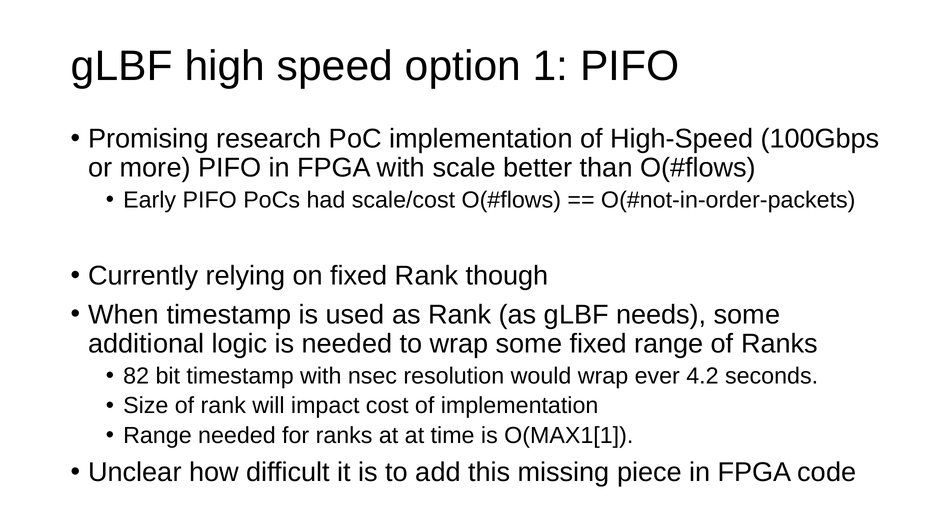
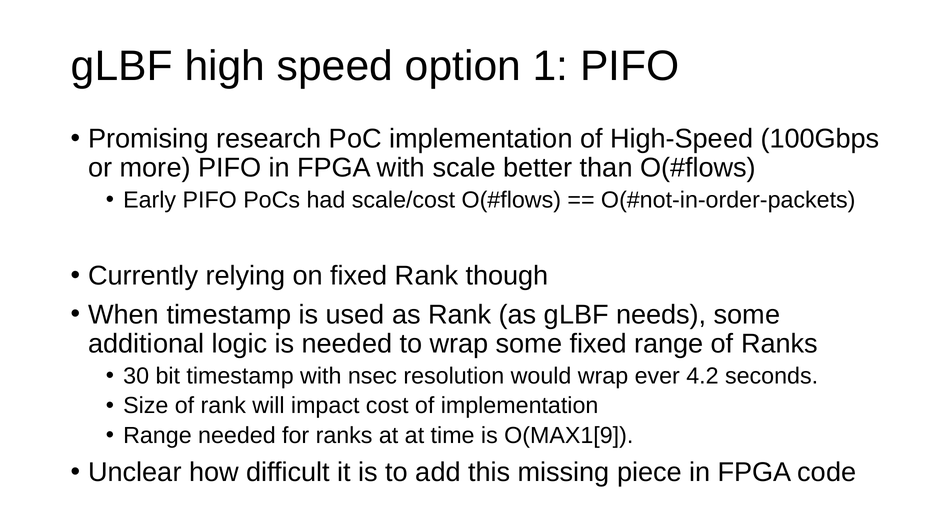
82: 82 -> 30 (136, 376)
O(MAX1[1: O(MAX1[1 -> O(MAX1[9 (569, 436)
